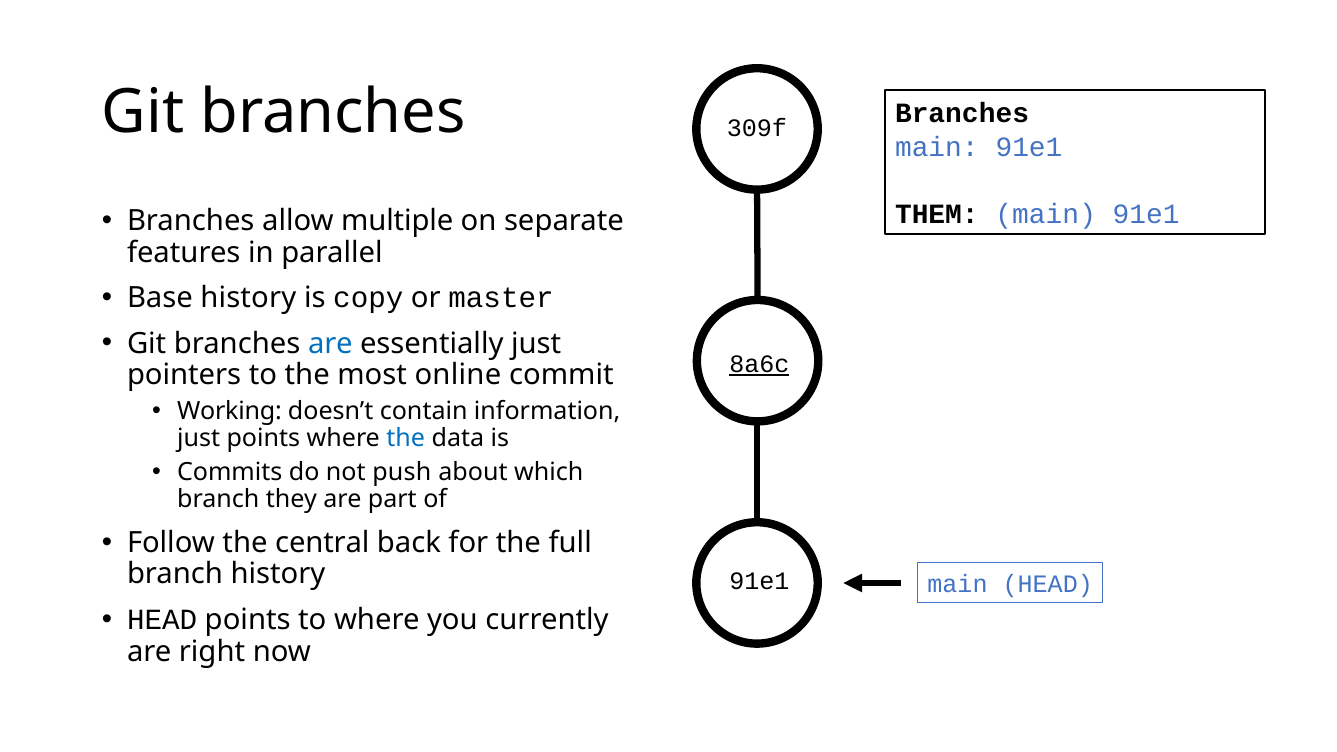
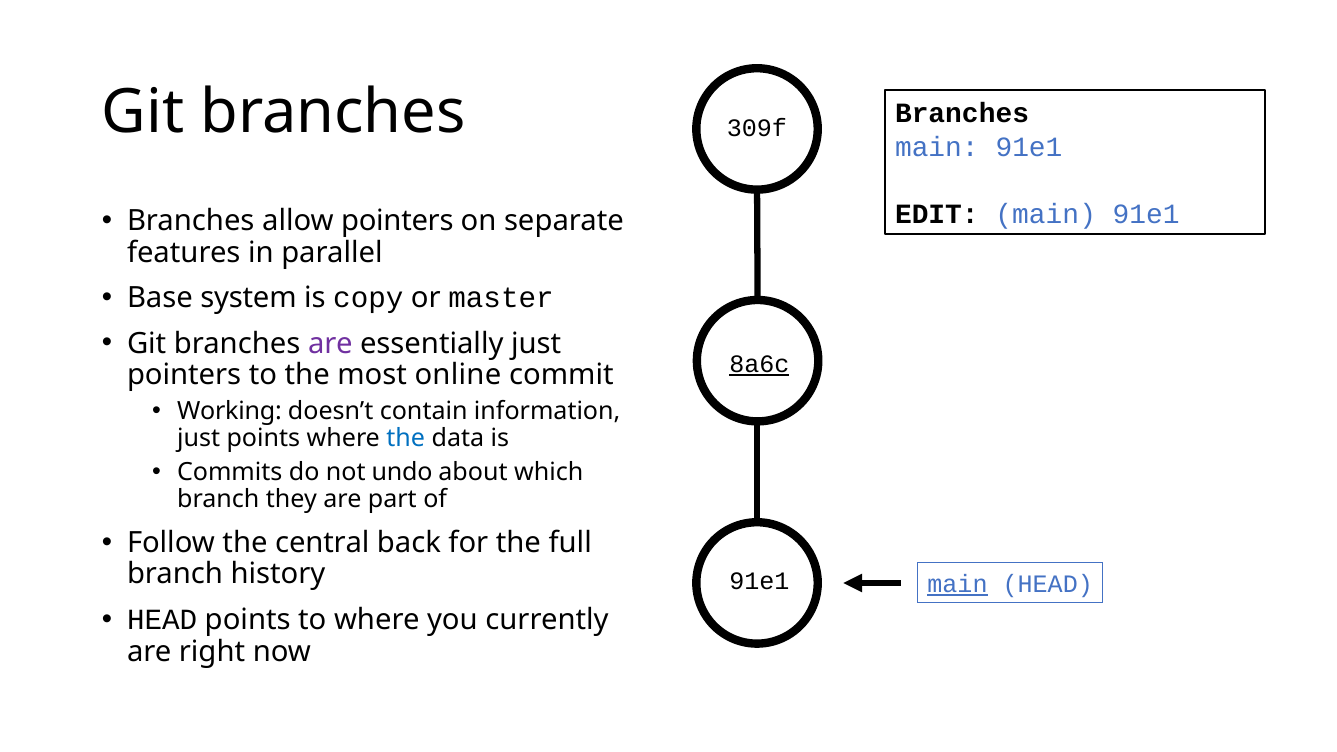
THEM: THEM -> EDIT (937, 214)
allow multiple: multiple -> pointers (397, 221)
Base history: history -> system (248, 298)
are colour: blue -> purple (330, 343)
push: push -> undo (402, 472)
main underline: none -> present (957, 584)
